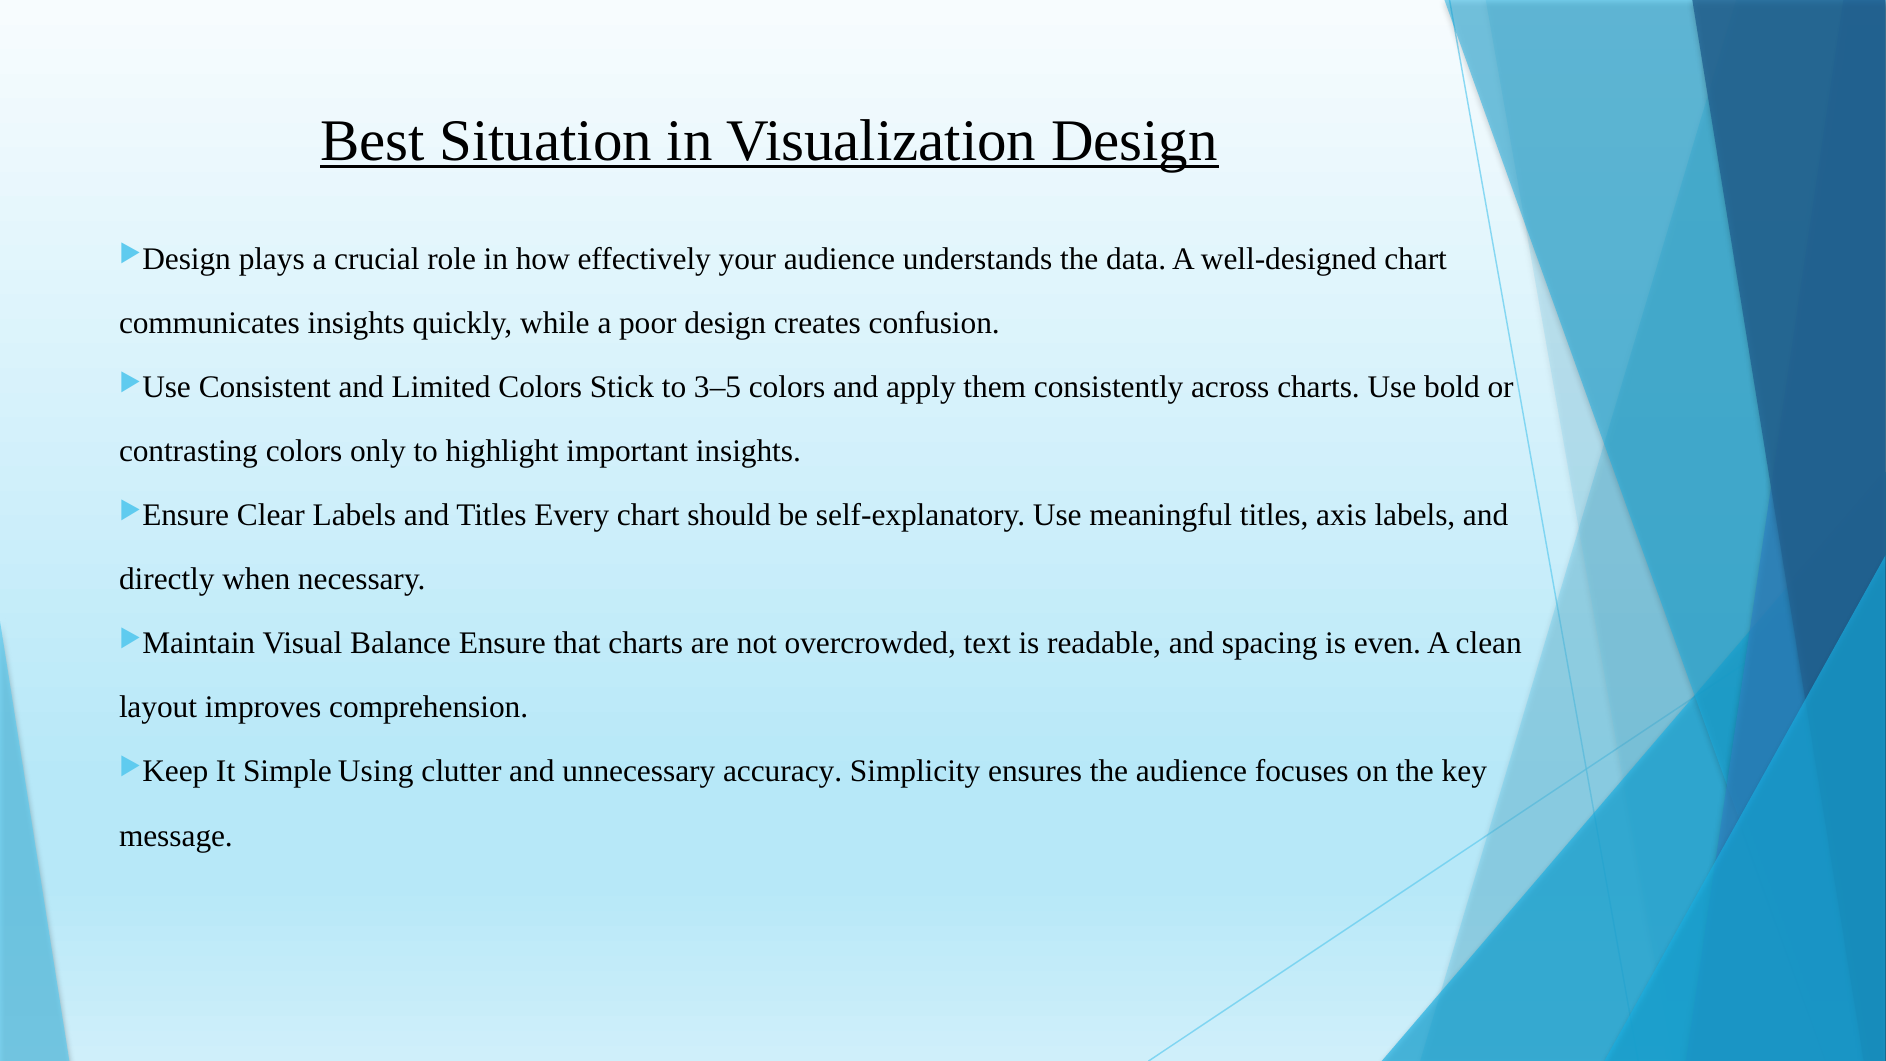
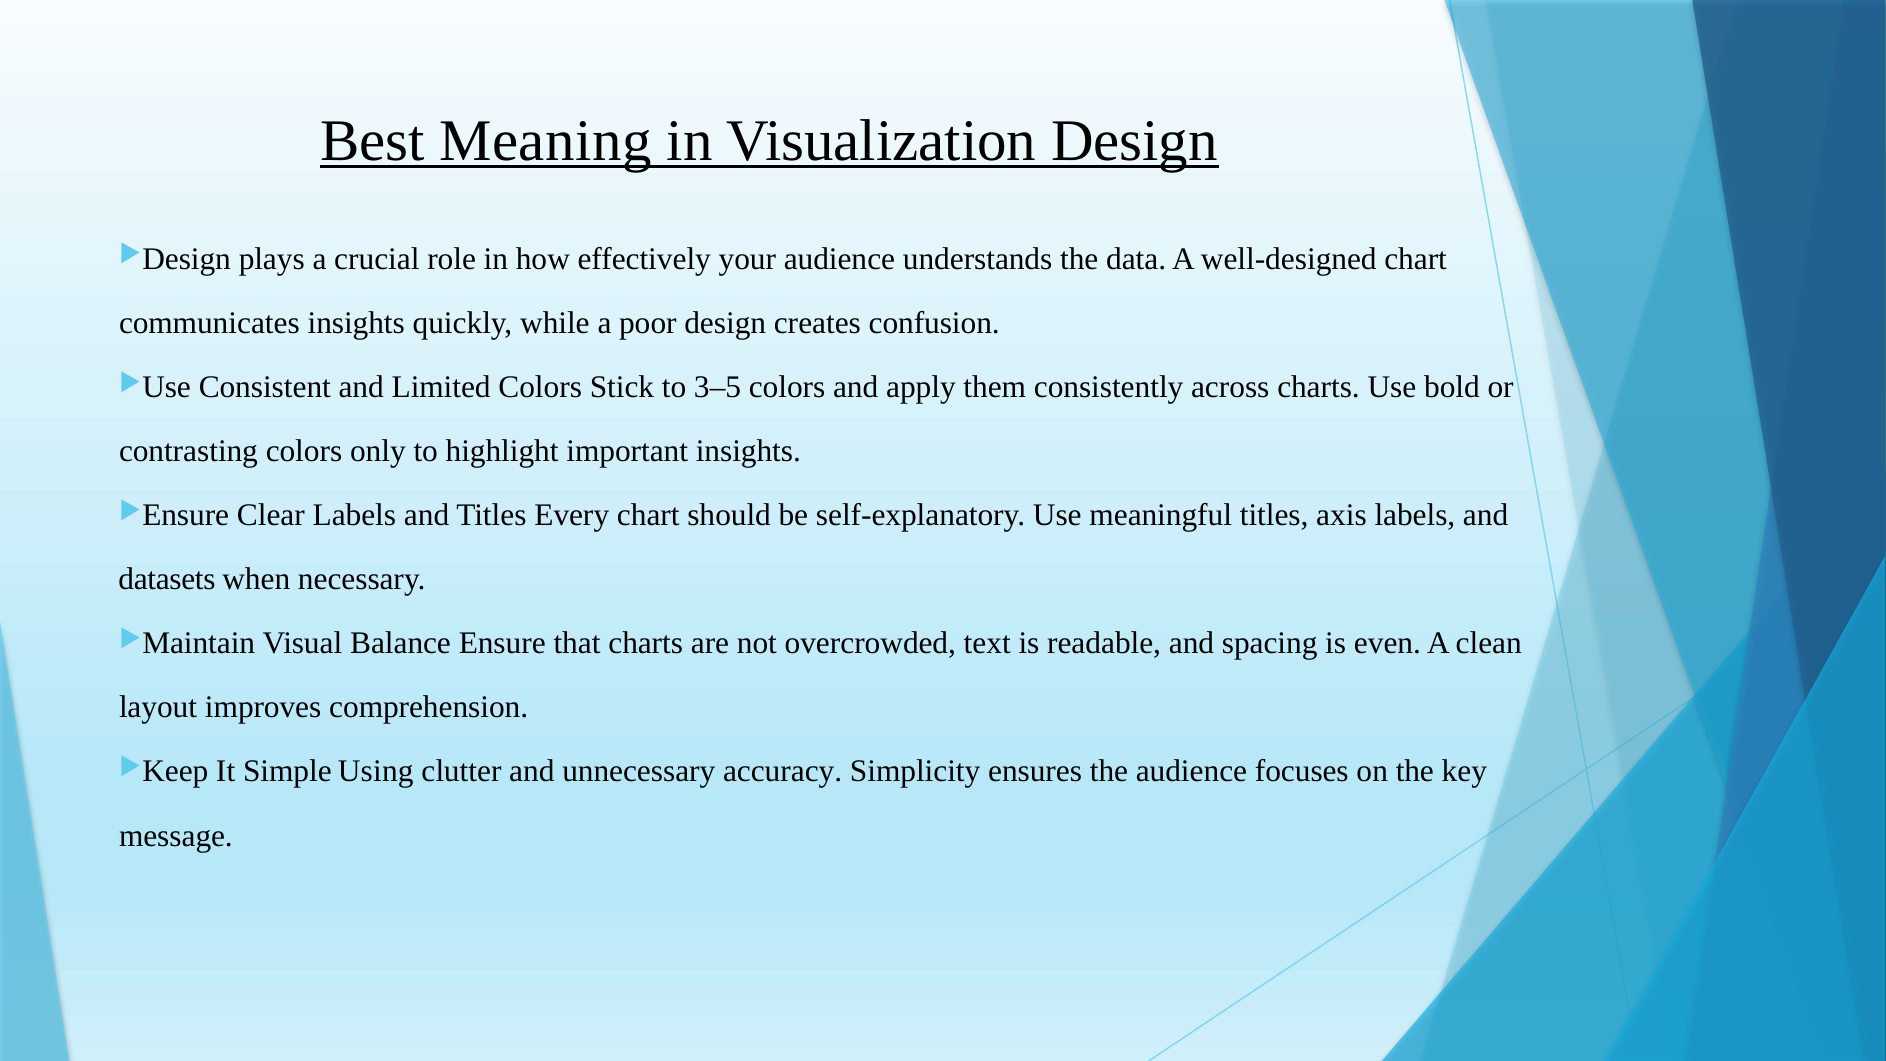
Situation: Situation -> Meaning (546, 141)
directly: directly -> datasets (167, 579)
